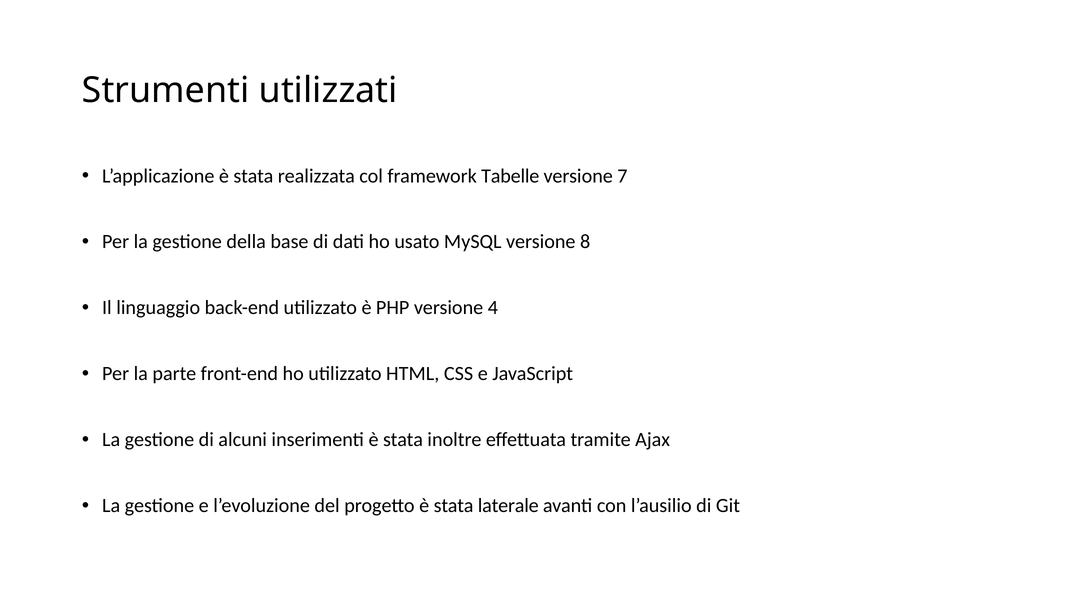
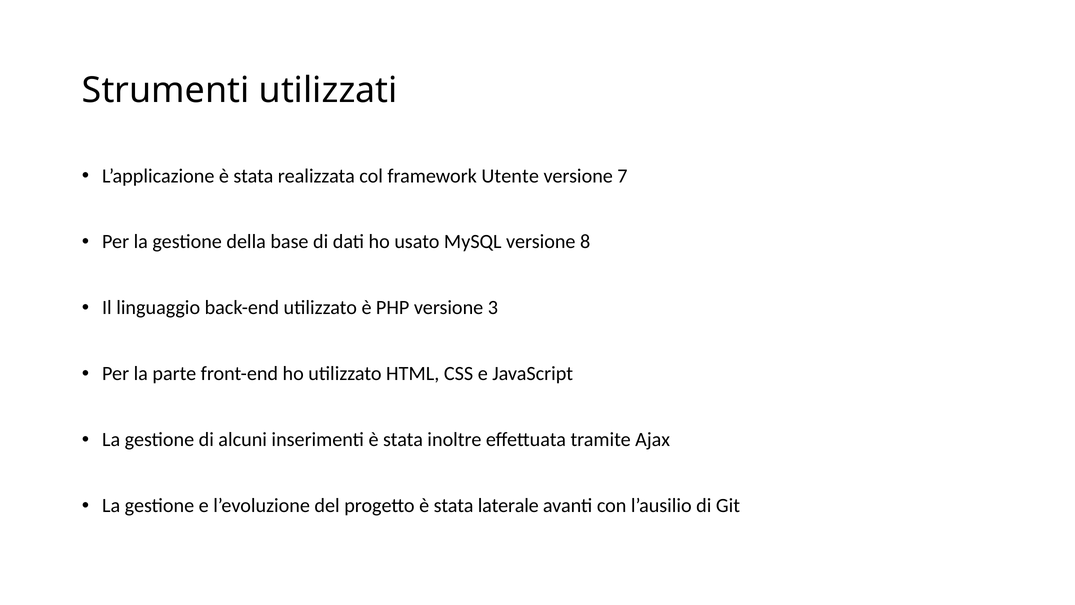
Tabelle: Tabelle -> Utente (510, 176)
4: 4 -> 3 (493, 308)
